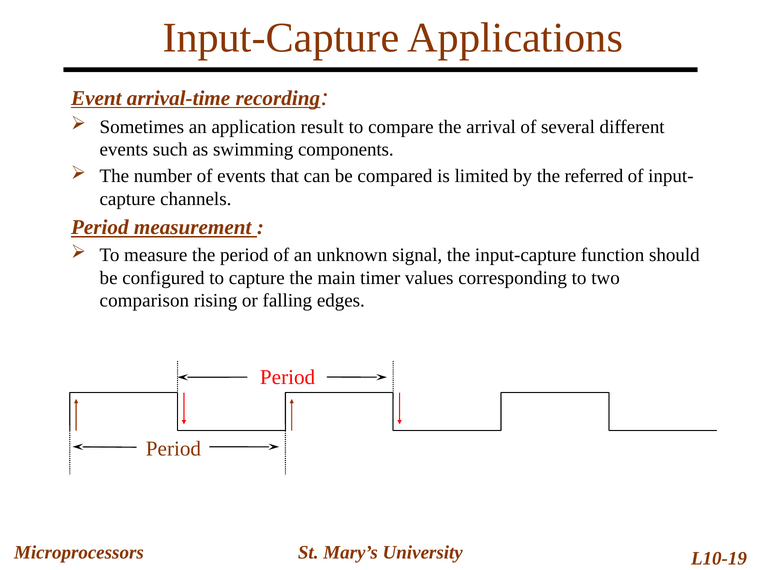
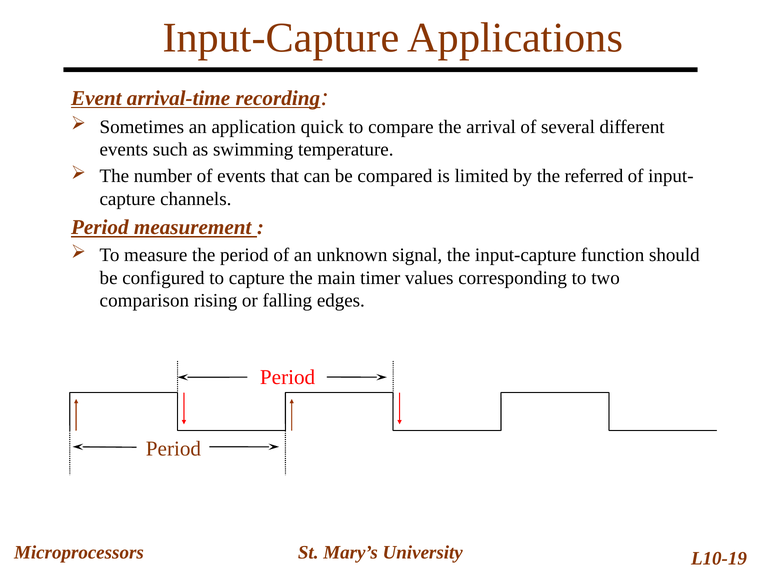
result: result -> quick (322, 127)
components: components -> temperature (346, 150)
